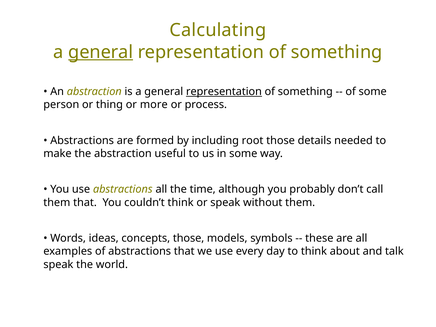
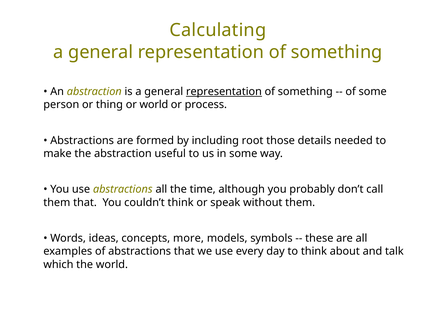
general underline: present -> none (101, 52)
or more: more -> world (154, 105)
concepts those: those -> more (188, 238)
speak: speak -> which (58, 264)
